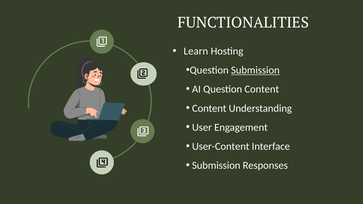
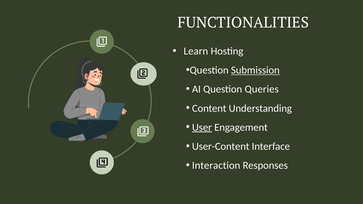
Question Content: Content -> Queries (262, 89)
User underline: none -> present (202, 127)
Submission: Submission -> Interaction (216, 166)
